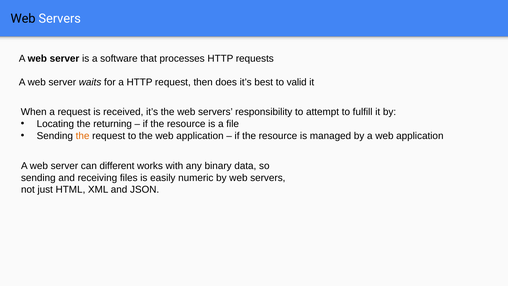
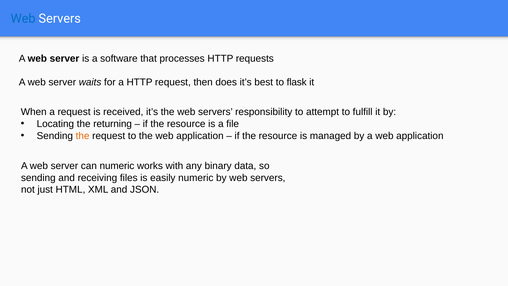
Web colour: black -> blue (23, 19)
valid: valid -> flask (297, 82)
can different: different -> numeric (117, 166)
